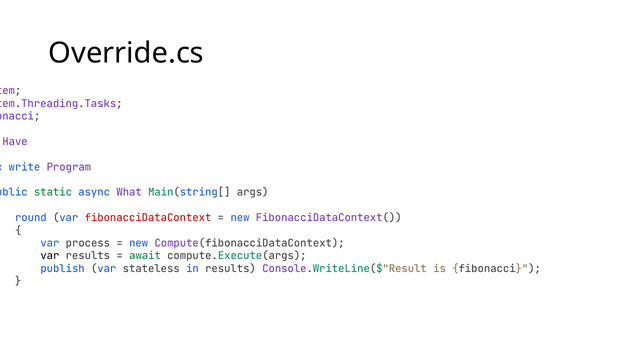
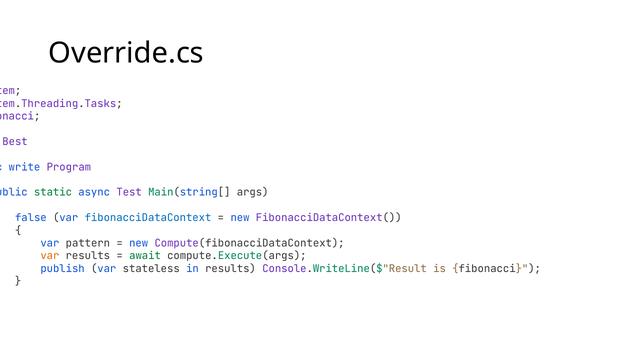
Have: Have -> Best (15, 142)
What: What -> Test (129, 193)
round: round -> false (31, 218)
fibonacciDataContext colour: red -> blue (148, 218)
process: process -> pattern (88, 244)
var colour: black -> orange (50, 256)
